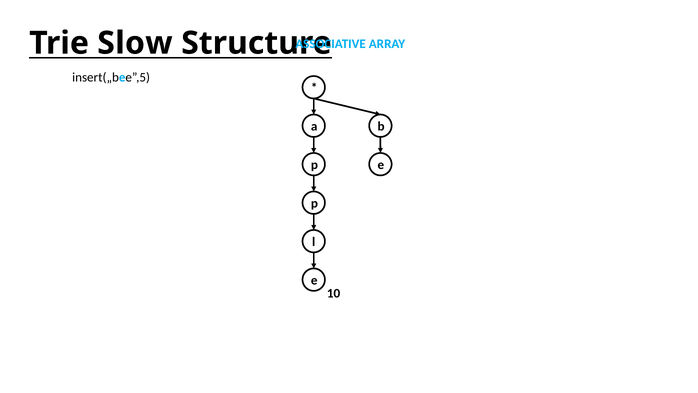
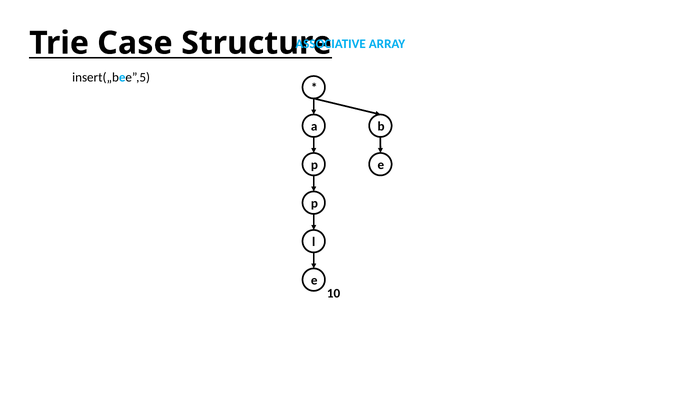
Slow: Slow -> Case (135, 43)
